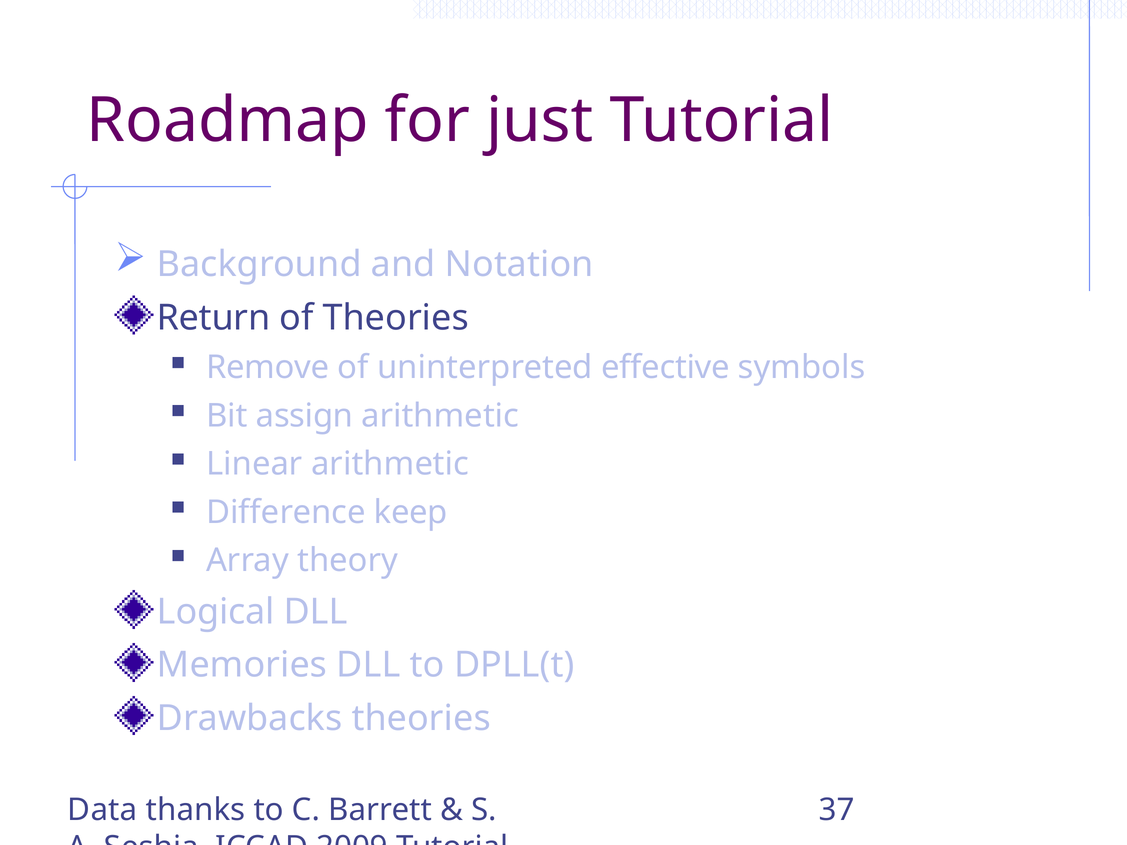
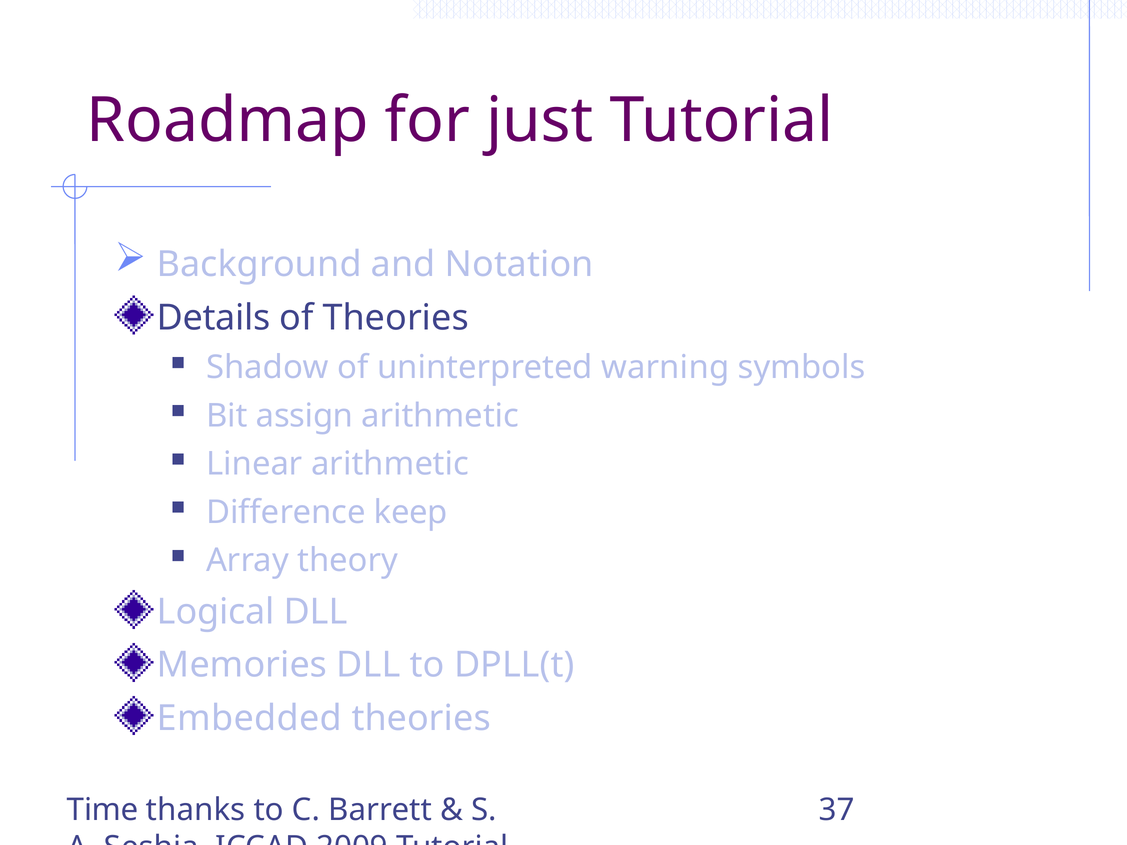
Return: Return -> Details (214, 318)
Remove: Remove -> Shadow (267, 368)
effective: effective -> warning (665, 368)
Drawbacks: Drawbacks -> Embedded (249, 719)
Data: Data -> Time (103, 810)
